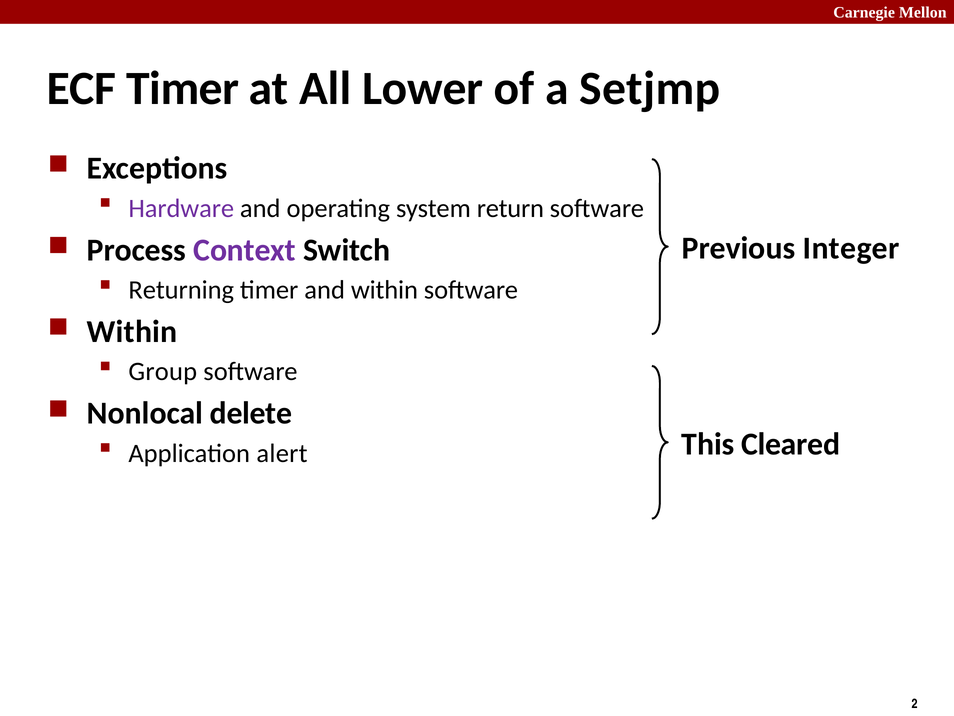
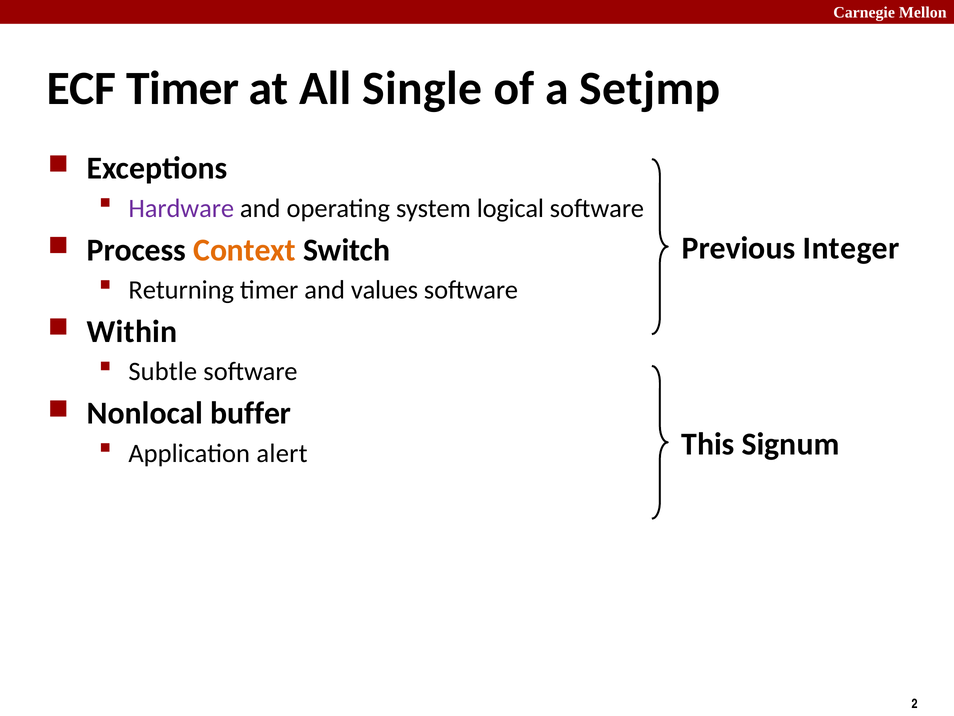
Lower: Lower -> Single (422, 89)
return: return -> logical (510, 208)
Context colour: purple -> orange (245, 250)
and within: within -> values (384, 290)
Group: Group -> Subtle (163, 371)
delete: delete -> buffer (251, 413)
Cleared: Cleared -> Signum (791, 444)
